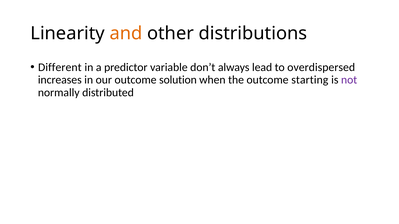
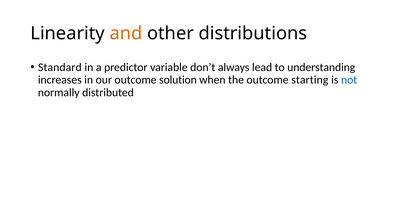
Different: Different -> Standard (60, 67)
overdispersed: overdispersed -> understanding (321, 67)
not colour: purple -> blue (349, 80)
